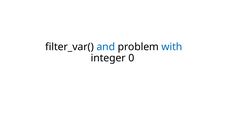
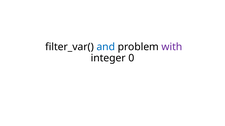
with colour: blue -> purple (172, 47)
